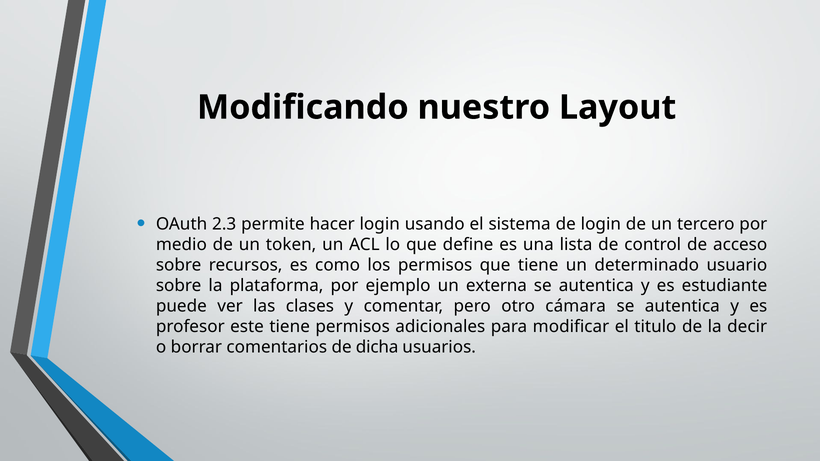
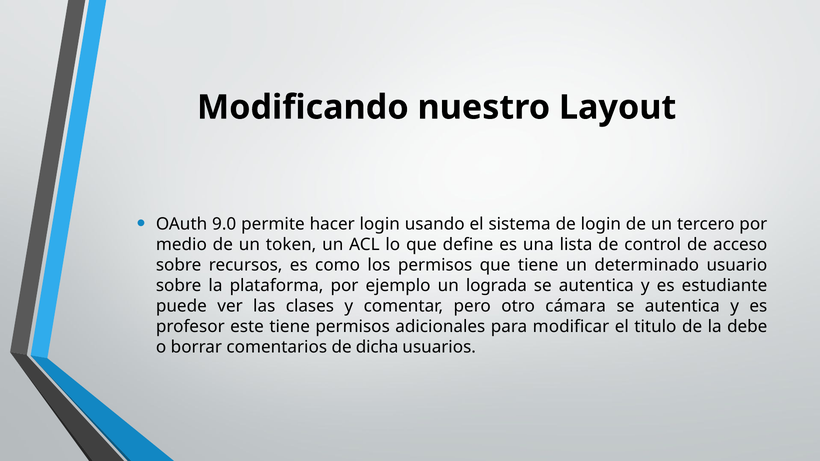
2.3: 2.3 -> 9.0 (224, 224)
externa: externa -> lograda (496, 286)
decir: decir -> debe (747, 327)
